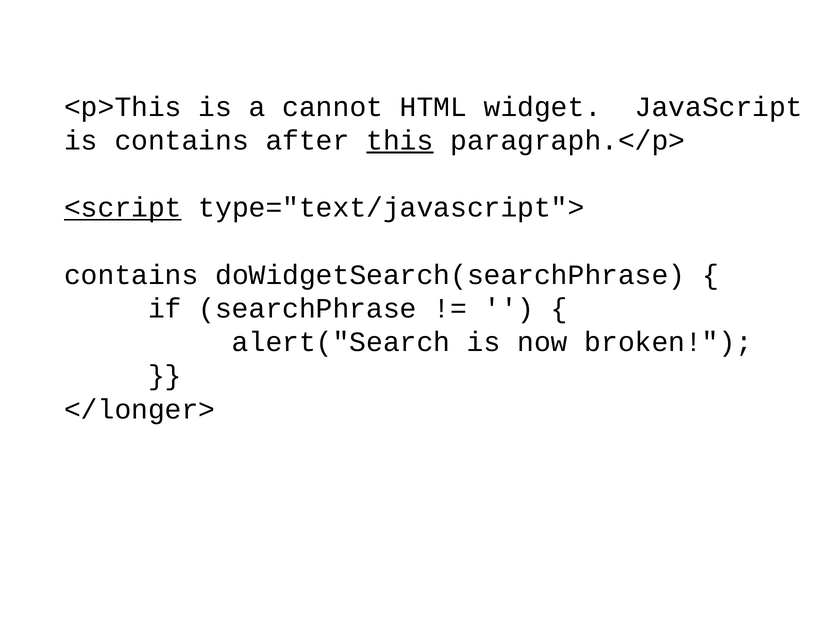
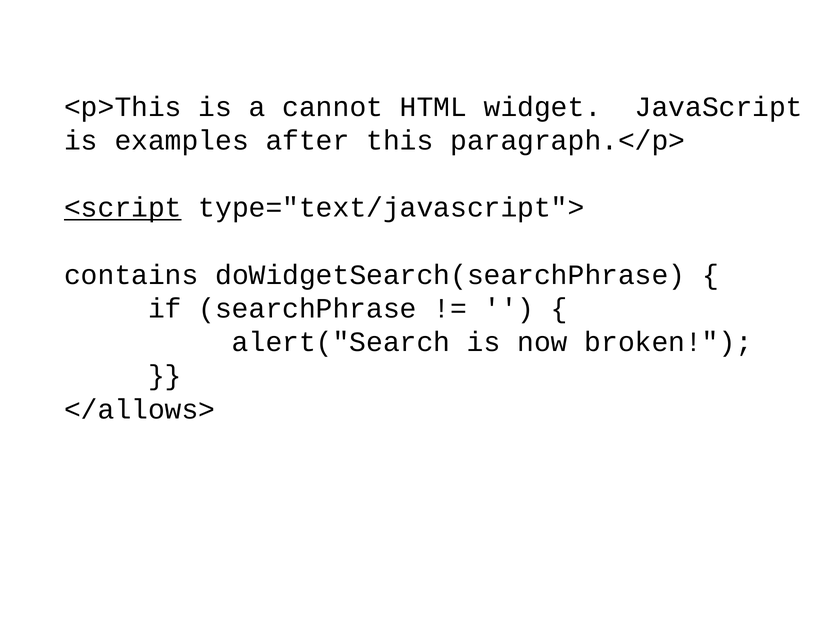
is contains: contains -> examples (182, 140)
this underline: present -> none (400, 140)
</longer>: </longer> -> </allows> (140, 409)
